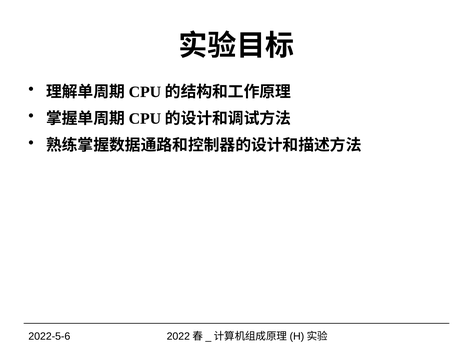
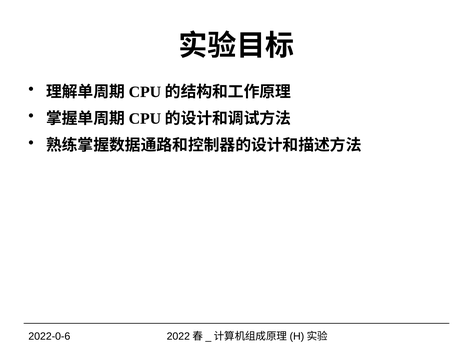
2022-5-6: 2022-5-6 -> 2022-0-6 (49, 336)
